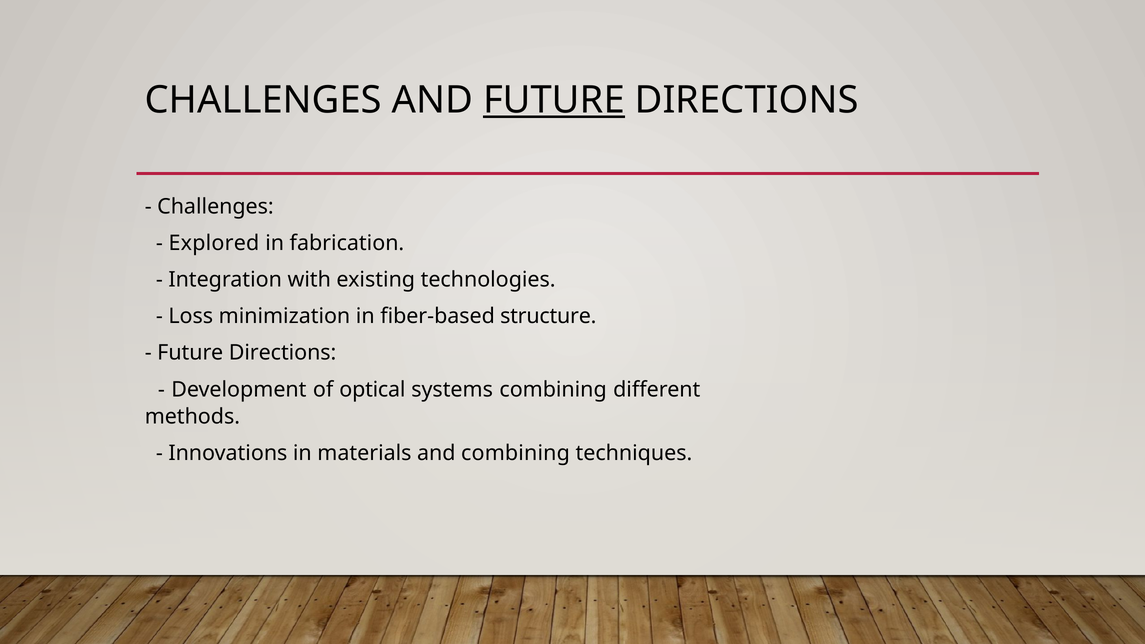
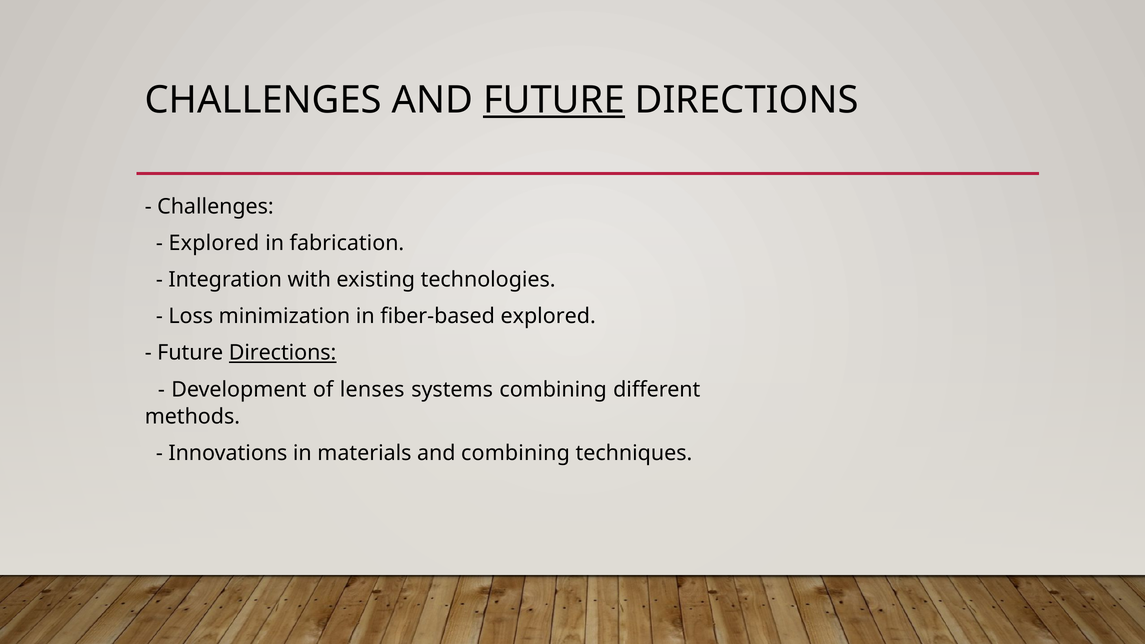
fiber-based structure: structure -> explored (548, 316)
Directions underline: none -> present (283, 353)
optical: optical -> lenses (372, 389)
